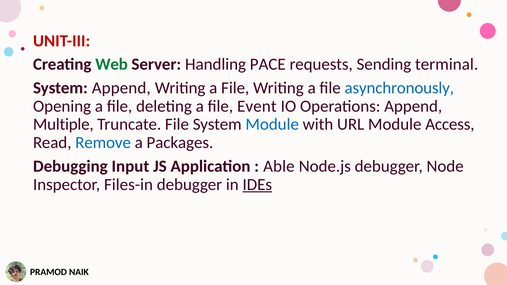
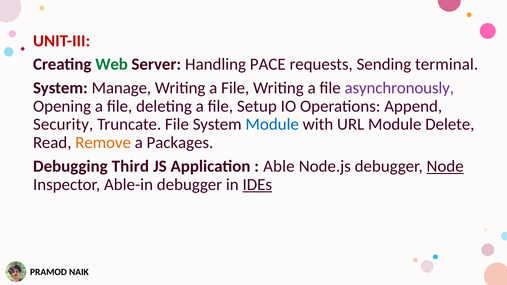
System Append: Append -> Manage (121, 88)
asynchronously colour: blue -> purple (399, 88)
Event: Event -> Setup (257, 106)
Multiple: Multiple -> Security (63, 124)
Access: Access -> Delete (450, 124)
Remove colour: blue -> orange (103, 143)
Input: Input -> Third (130, 166)
Node underline: none -> present (445, 166)
Files-in: Files-in -> Able-in (129, 185)
